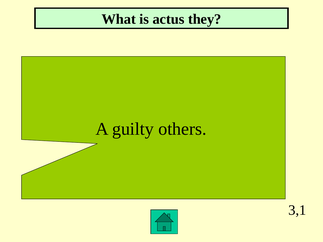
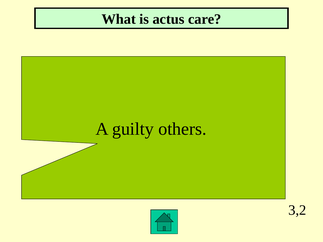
they: they -> care (205, 19)
3,1: 3,1 -> 3,2 (297, 210)
